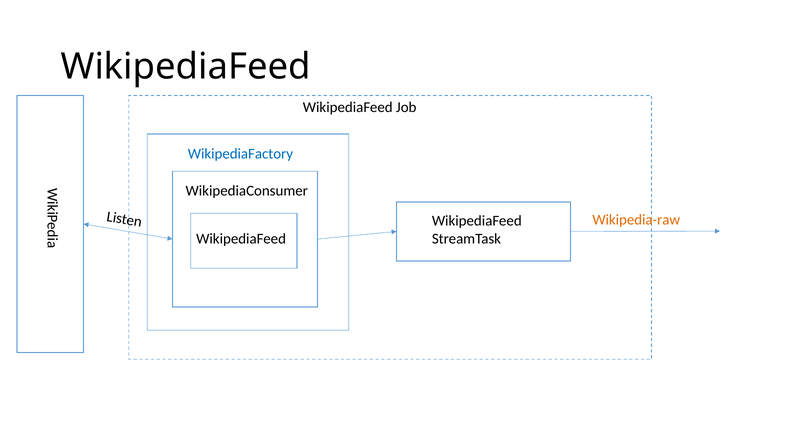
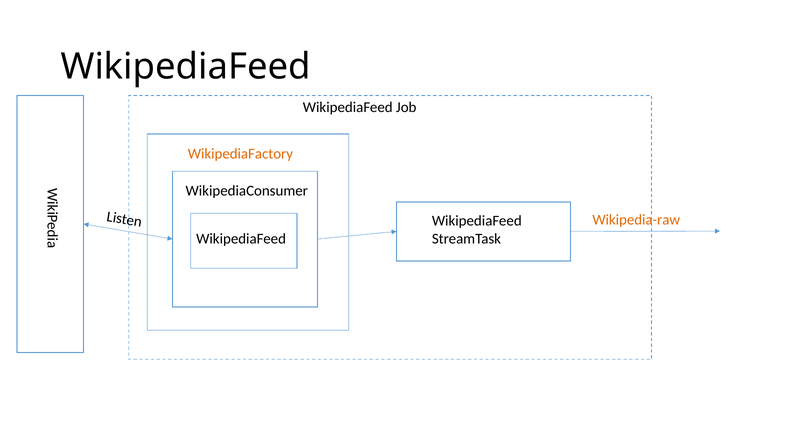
WikipediaFactory colour: blue -> orange (240, 154)
